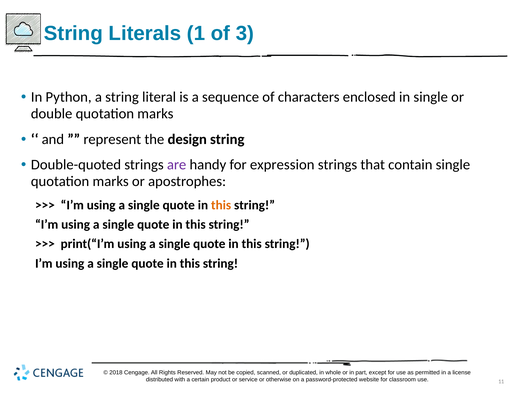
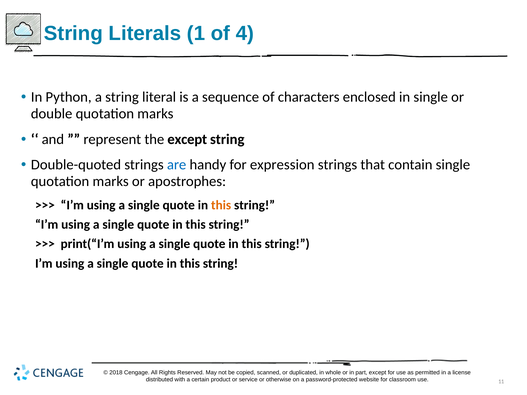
3: 3 -> 4 (245, 33)
the design: design -> except (187, 139)
are colour: purple -> blue (177, 165)
